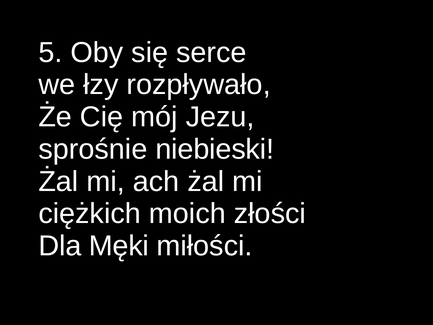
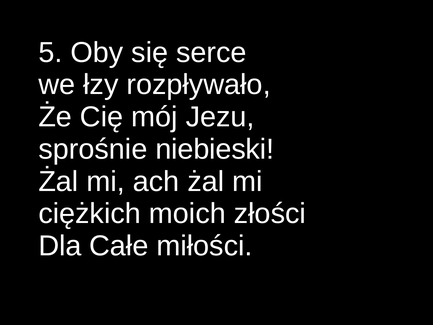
Męki: Męki -> Całe (119, 246)
